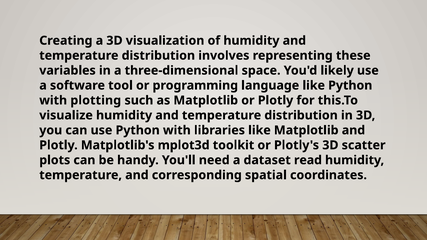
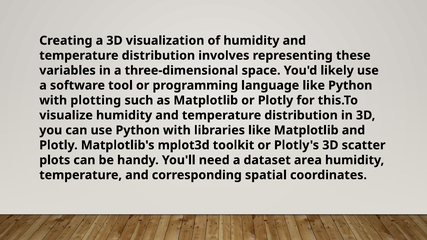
read: read -> area (308, 160)
